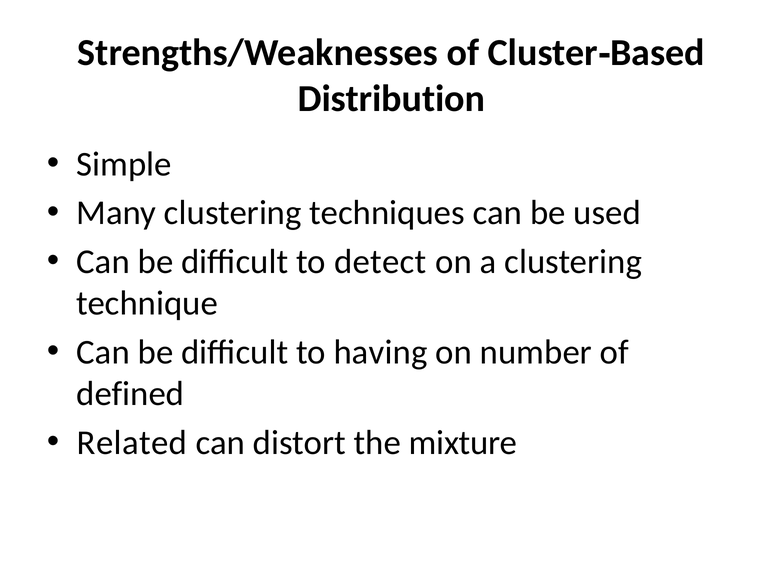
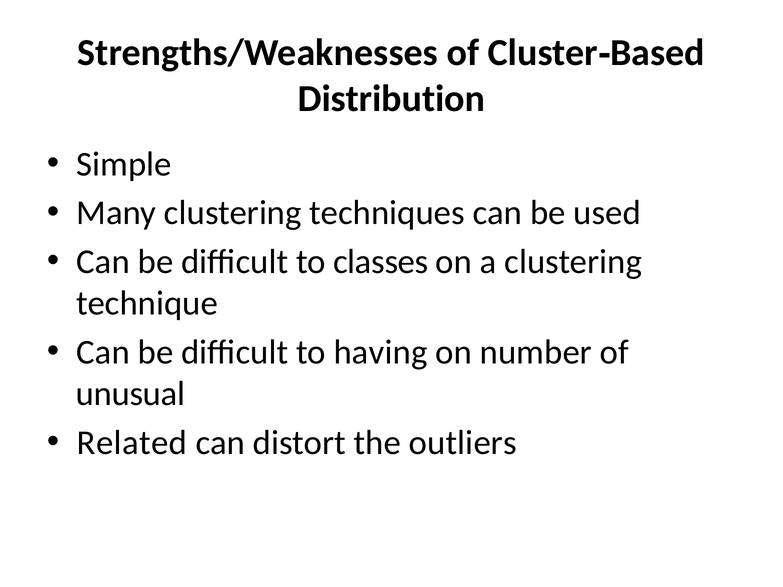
detect: detect -> classes (381, 262)
defined: defined -> unusual (130, 394)
mixture: mixture -> outliers (463, 443)
